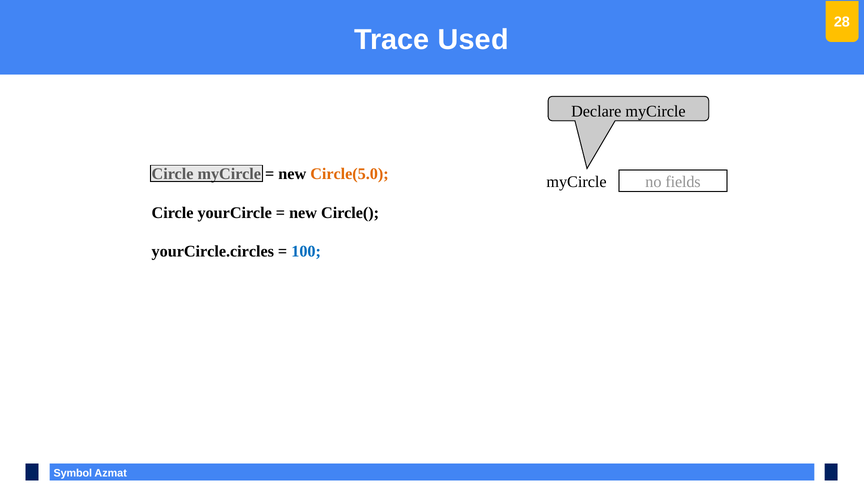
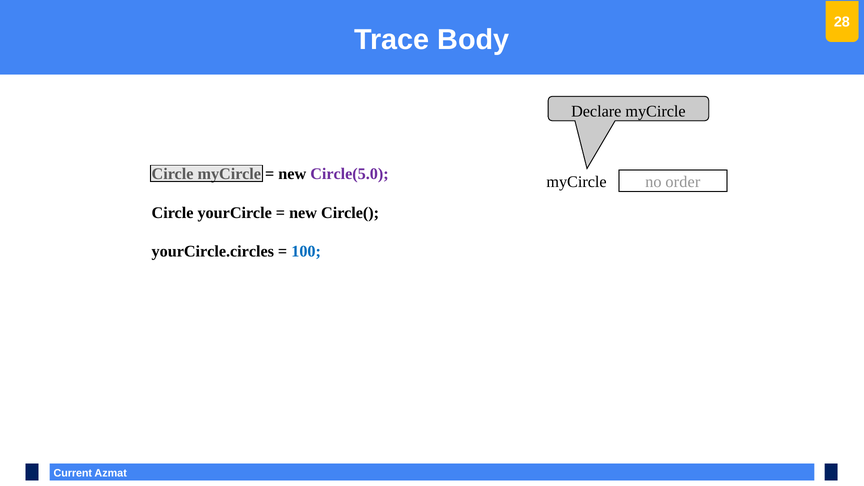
Used: Used -> Body (473, 40)
Circle(5.0 colour: orange -> purple (349, 174)
fields: fields -> order (683, 182)
Symbol: Symbol -> Current (73, 473)
